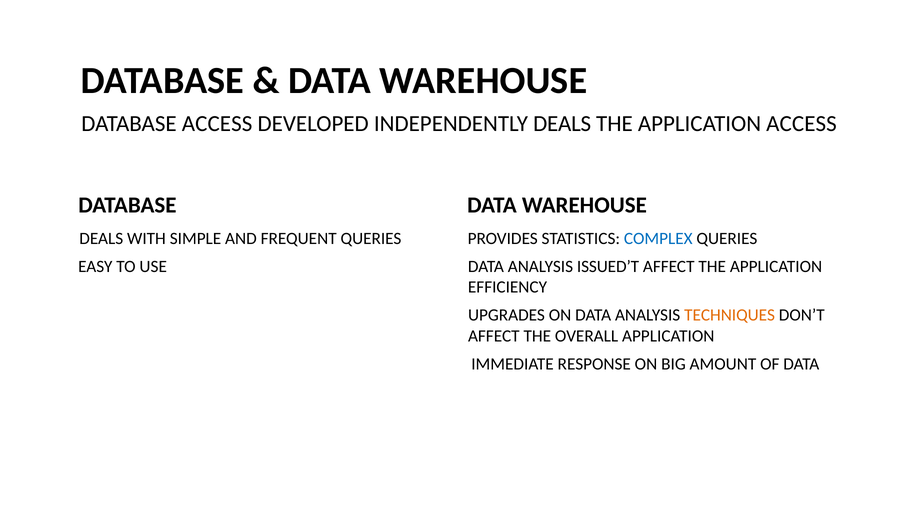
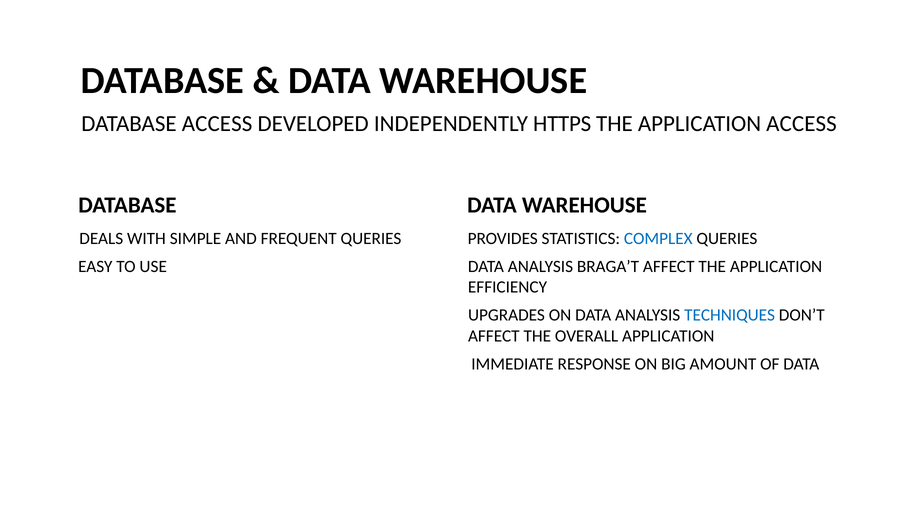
INDEPENDENTLY DEALS: DEALS -> HTTPS (562, 124)
ISSUED’T: ISSUED’T -> BRAGA’T (608, 266)
TECHNIQUES colour: orange -> blue (730, 315)
